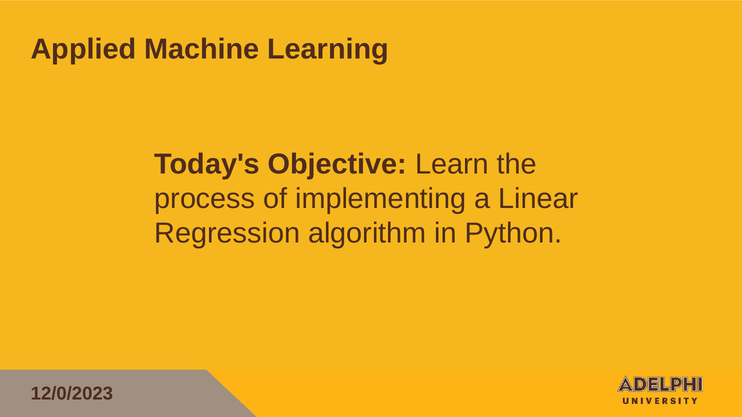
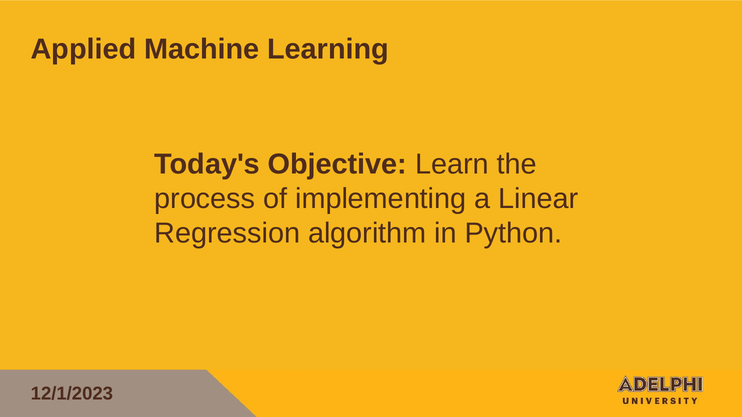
12/0/2023: 12/0/2023 -> 12/1/2023 (72, 394)
